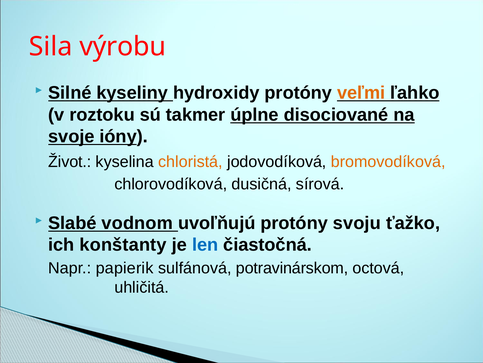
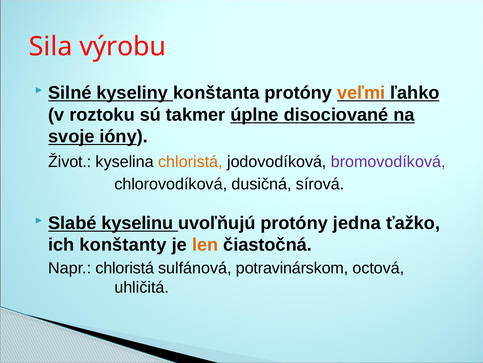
hydroxidy: hydroxidy -> konštanta (216, 93)
bromovodíková colour: orange -> purple (388, 161)
vodnom: vodnom -> kyselinu (137, 223)
svoju: svoju -> jedna (357, 223)
len colour: blue -> orange (205, 244)
Napr papierik: papierik -> chloristá (125, 268)
